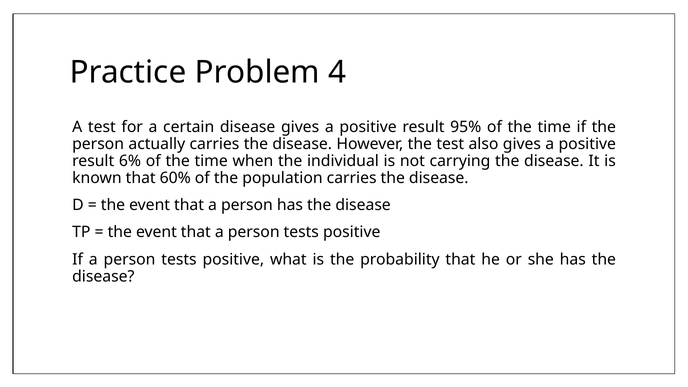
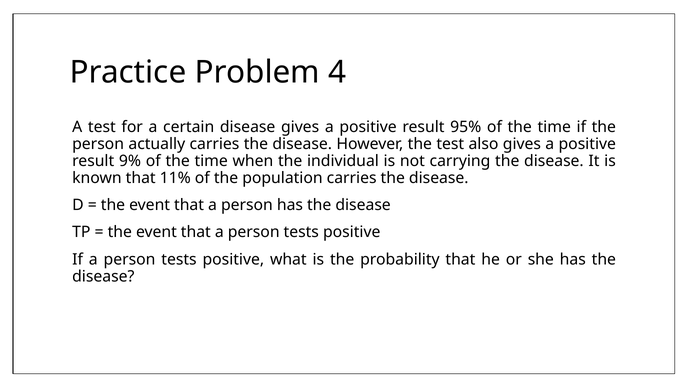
6%: 6% -> 9% (130, 161)
60%: 60% -> 11% (175, 178)
